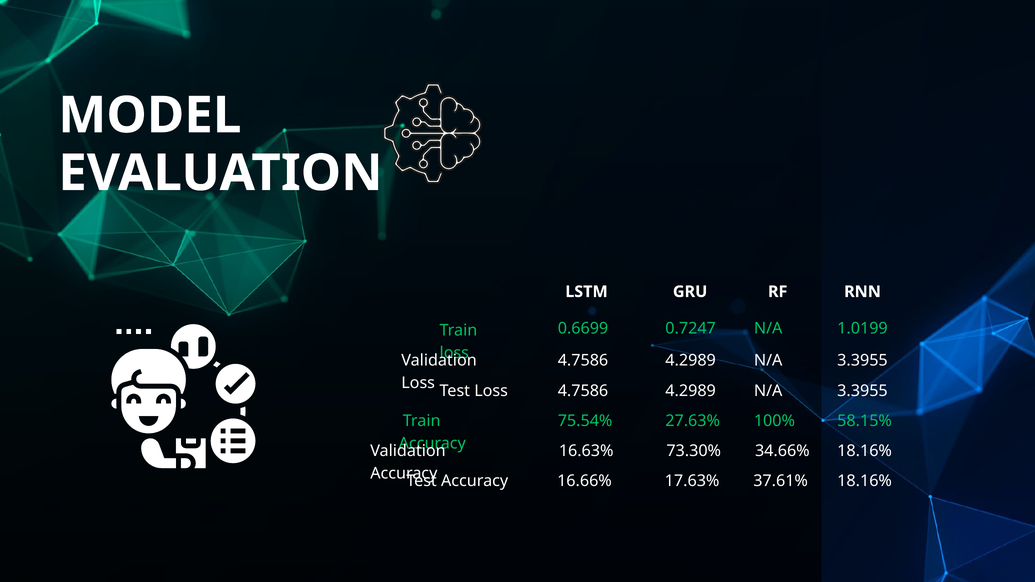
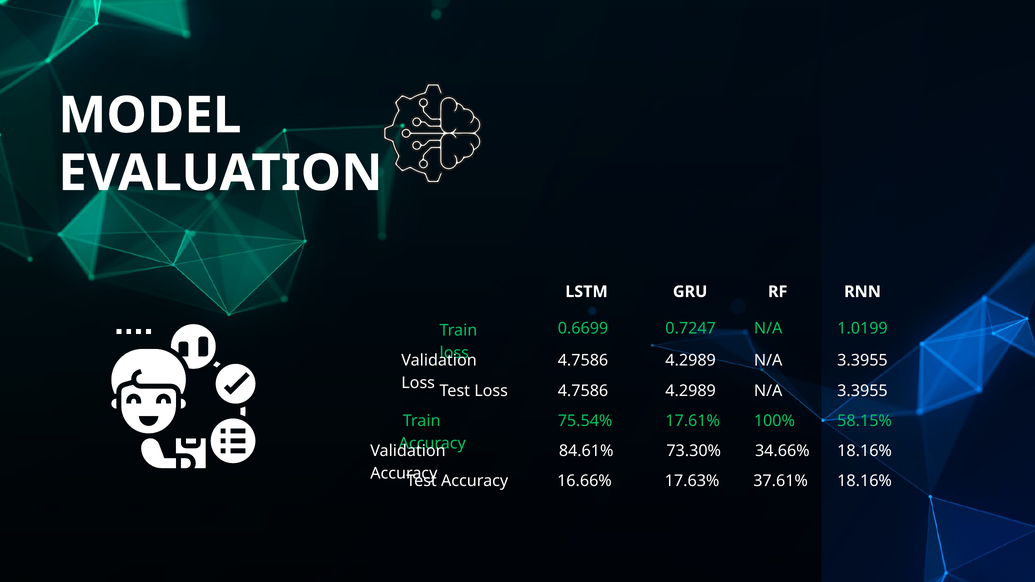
27.63%: 27.63% -> 17.61% (693, 421)
16.63%: 16.63% -> 84.61% (586, 451)
